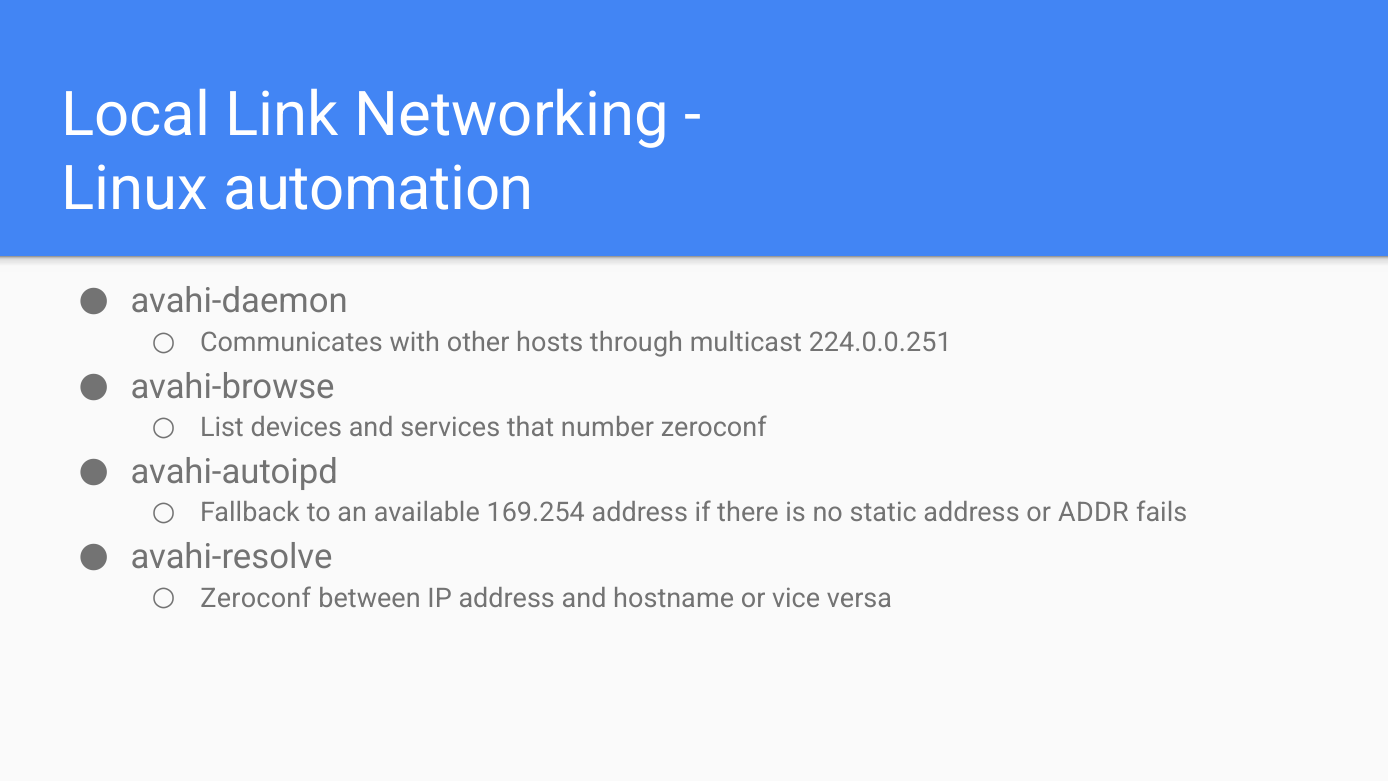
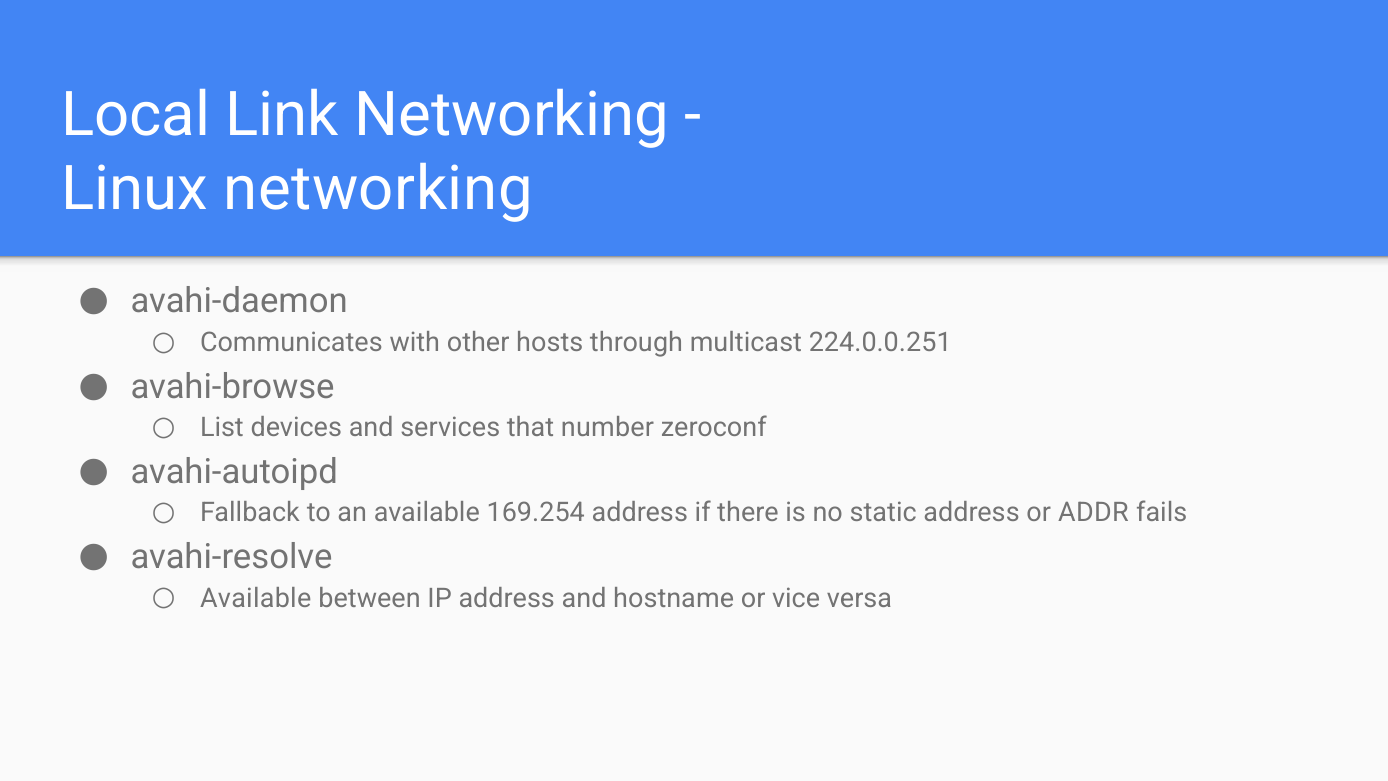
Linux automation: automation -> networking (378, 189)
Zeroconf: Zeroconf -> Available (256, 598)
